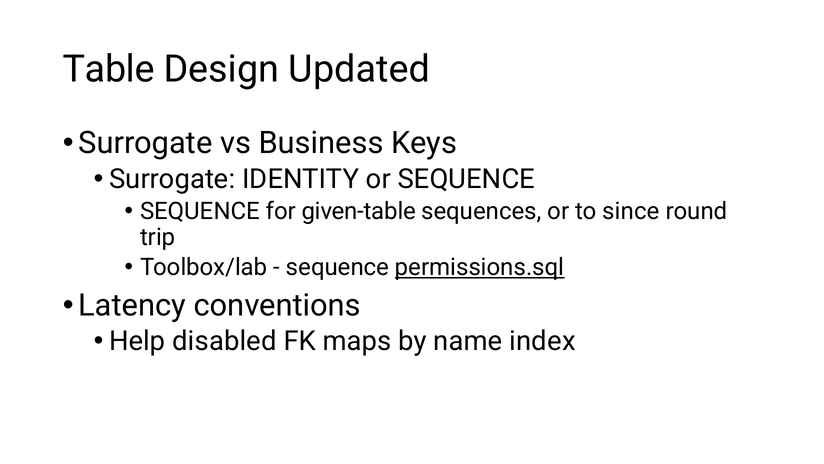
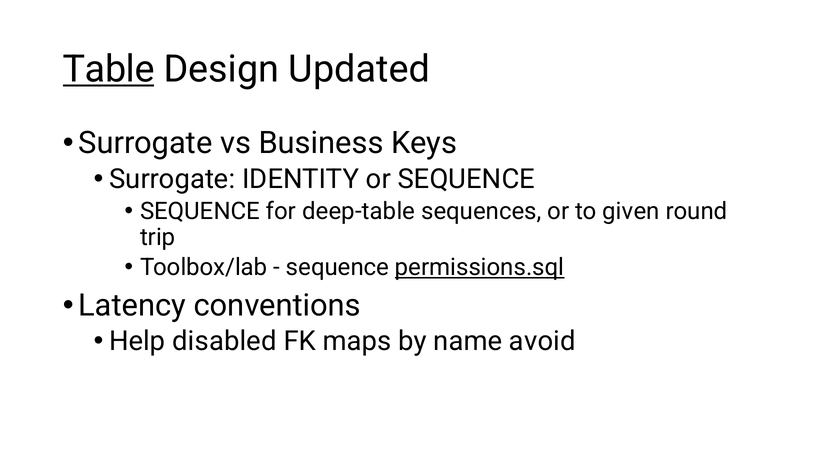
Table underline: none -> present (109, 69)
given-table: given-table -> deep-table (359, 211)
since: since -> given (631, 211)
index: index -> avoid (542, 341)
